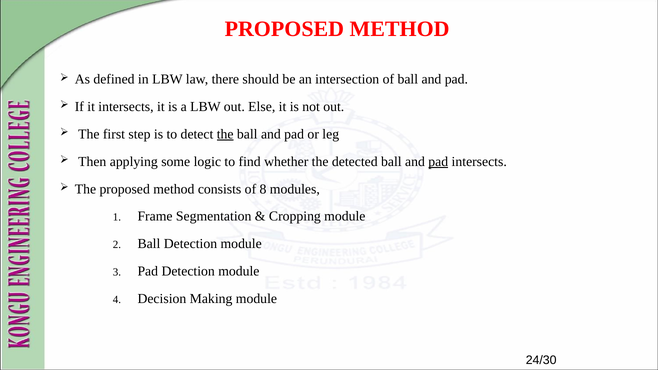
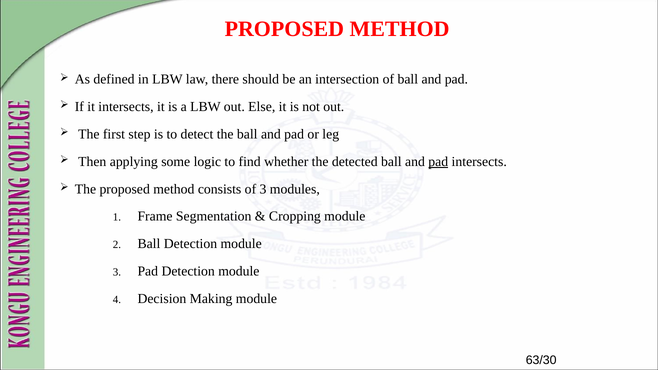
the underline: present -> none (225, 134)
of 8: 8 -> 3 (263, 189)
24/30: 24/30 -> 63/30 (541, 360)
